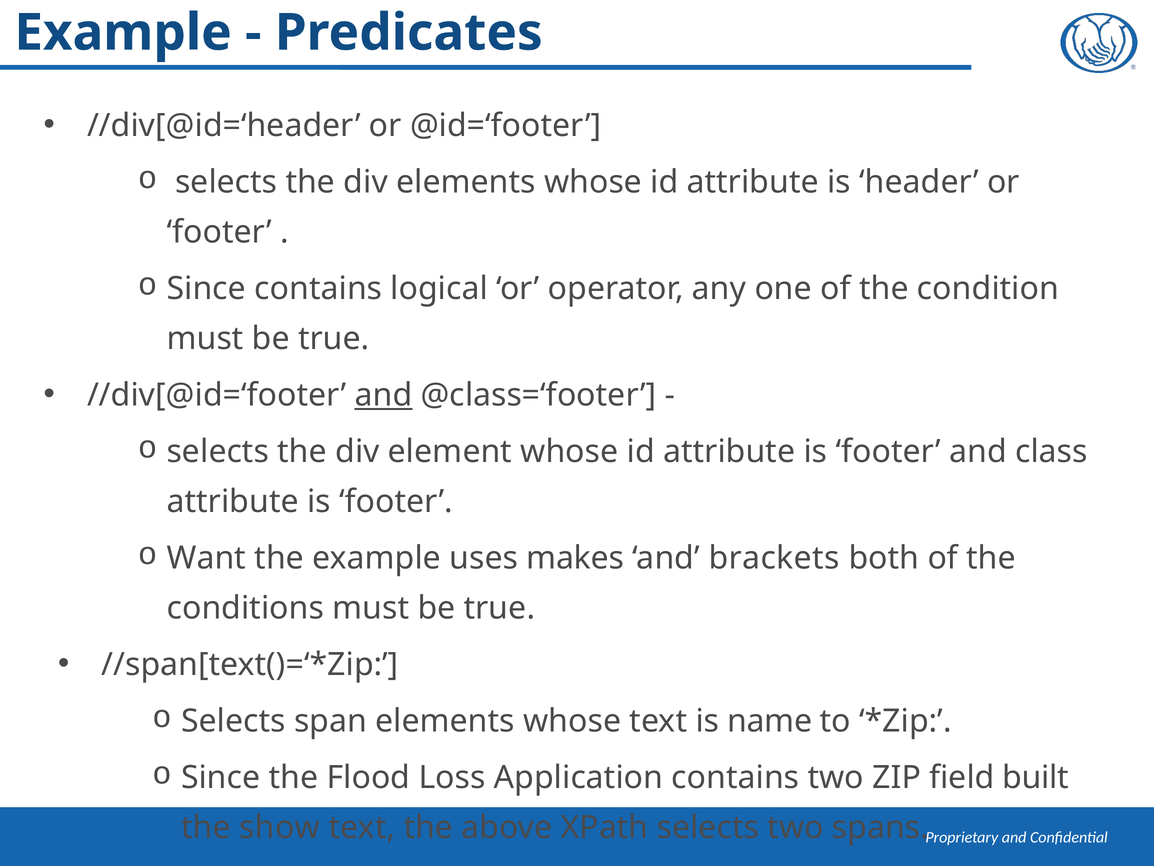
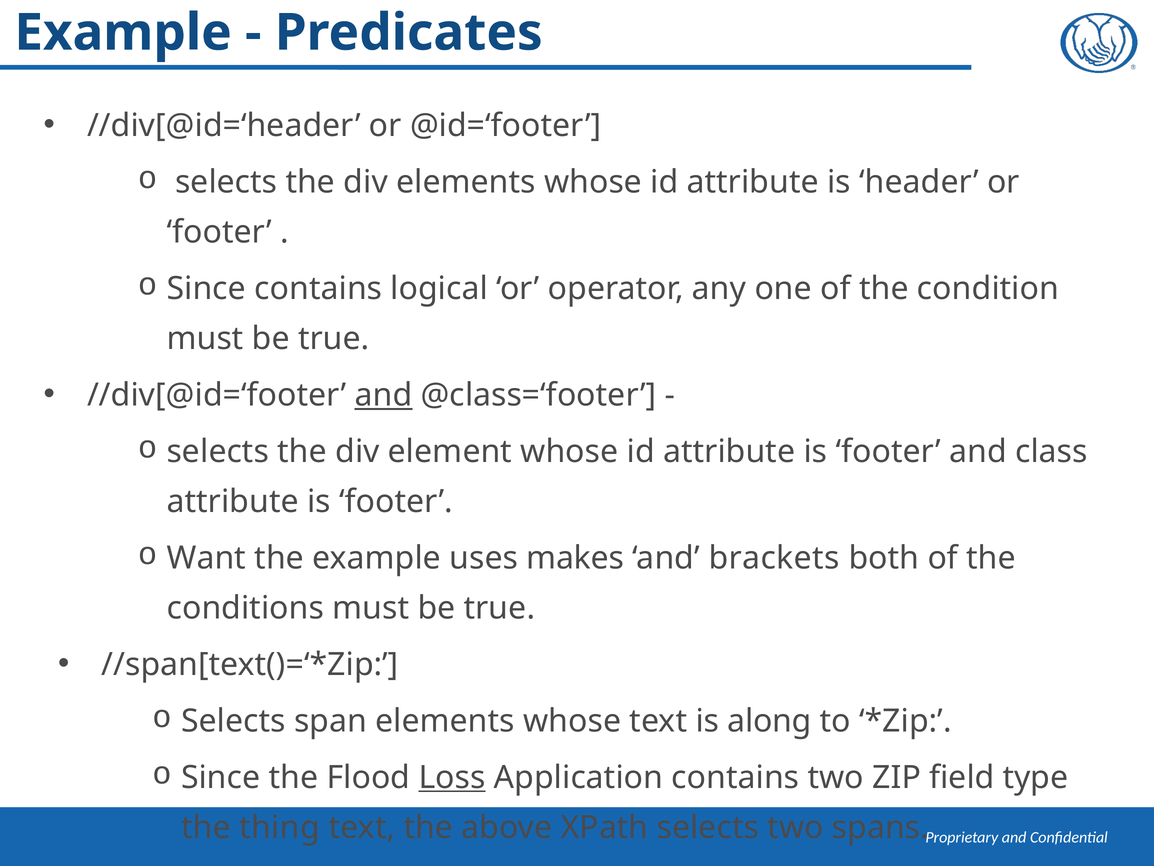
name: name -> along (770, 721)
Loss underline: none -> present (452, 777)
built: built -> type (1036, 777)
show: show -> thing (280, 827)
